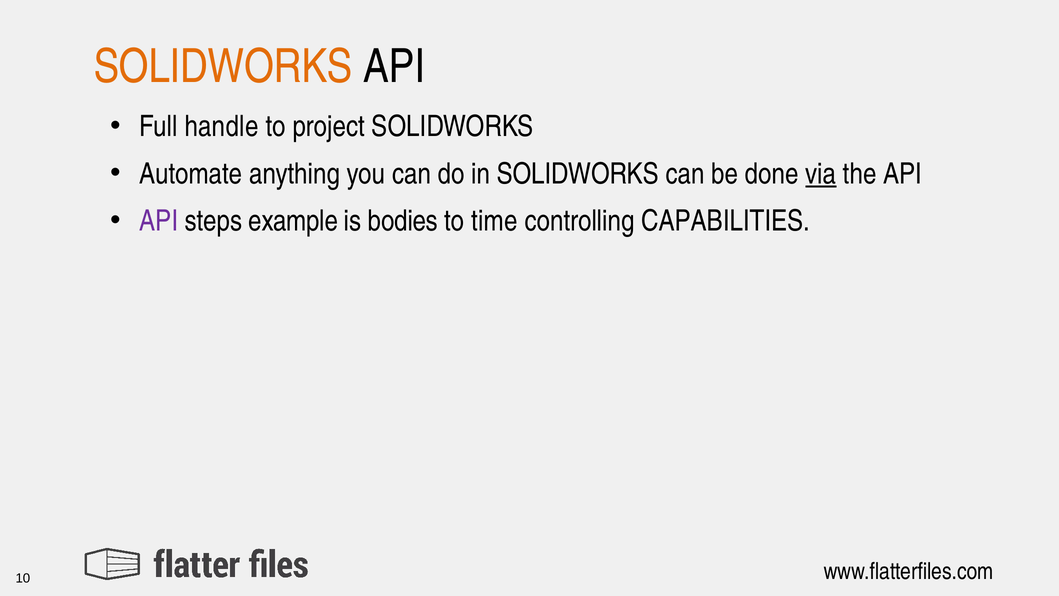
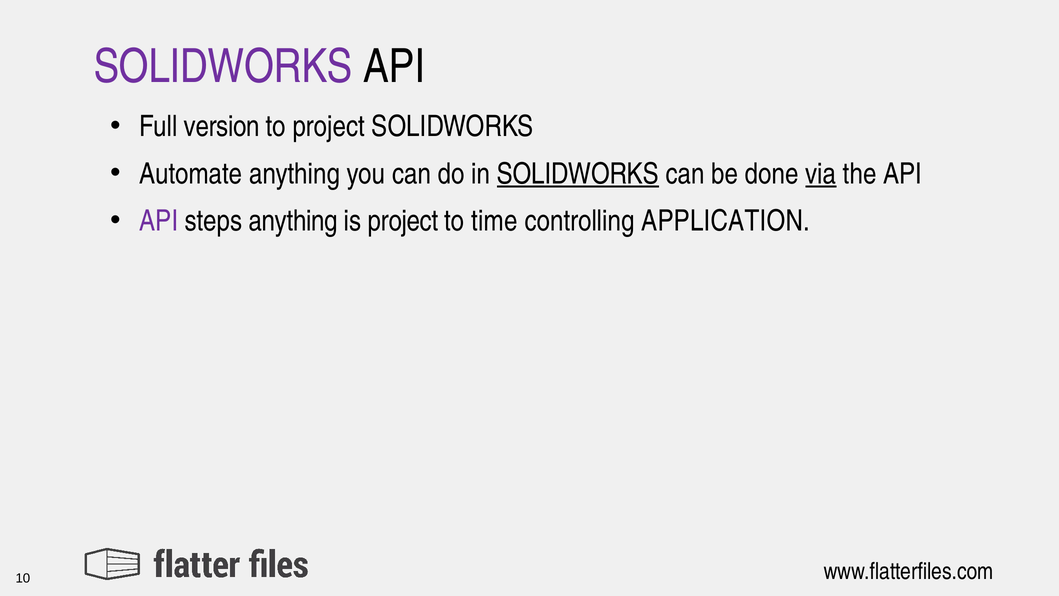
SOLIDWORKS colour: orange -> purple (223, 67)
handle: handle -> version (222, 127)
SOLIDWORKS underline: none -> present (578, 174)
steps example: example -> anything (293, 221)
is bodies: bodies -> project (403, 221)
CAPABILITIES: CAPABILITIES -> APPLICATION (726, 221)
